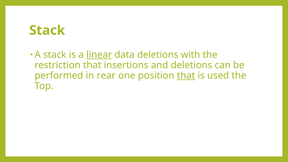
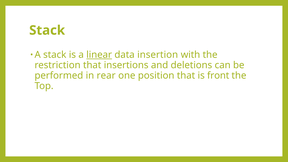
data deletions: deletions -> insertion (158, 55)
that underline: present -> none (186, 76)
used: used -> front (218, 76)
